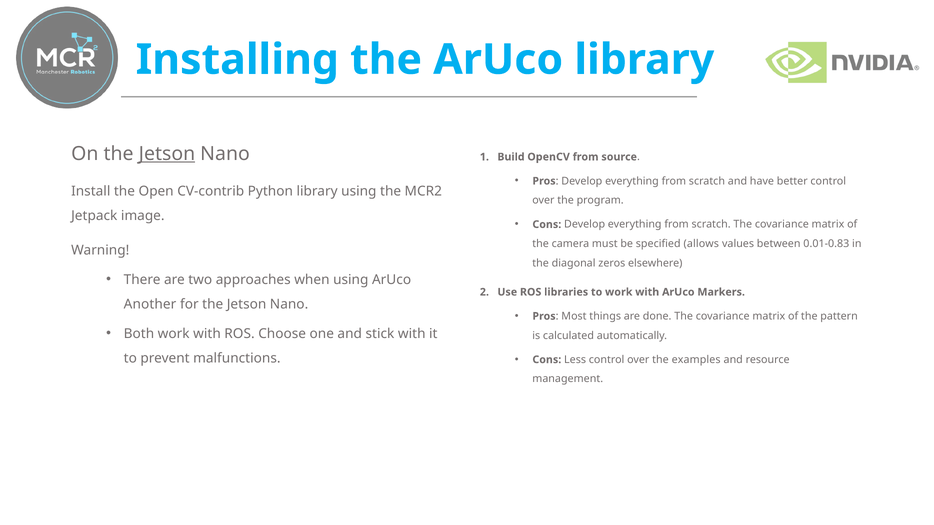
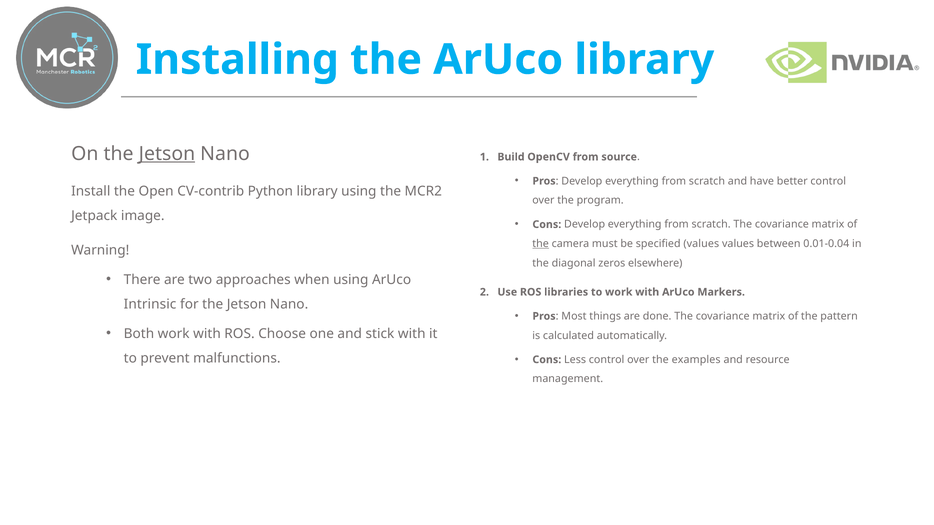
the underline: none -> present (541, 244)
specified allows: allows -> values (701, 244)
0.01-0.83: 0.01-0.83 -> 0.01-0.04 (826, 244)
Another: Another -> Intrinsic (150, 304)
